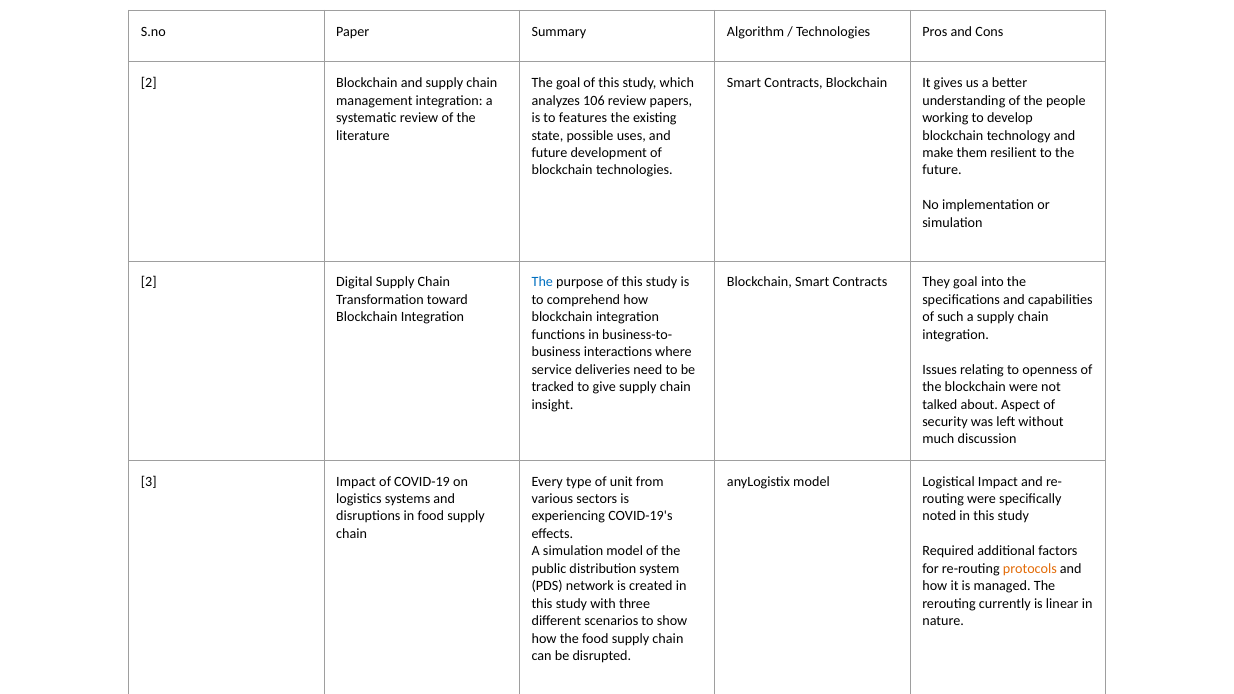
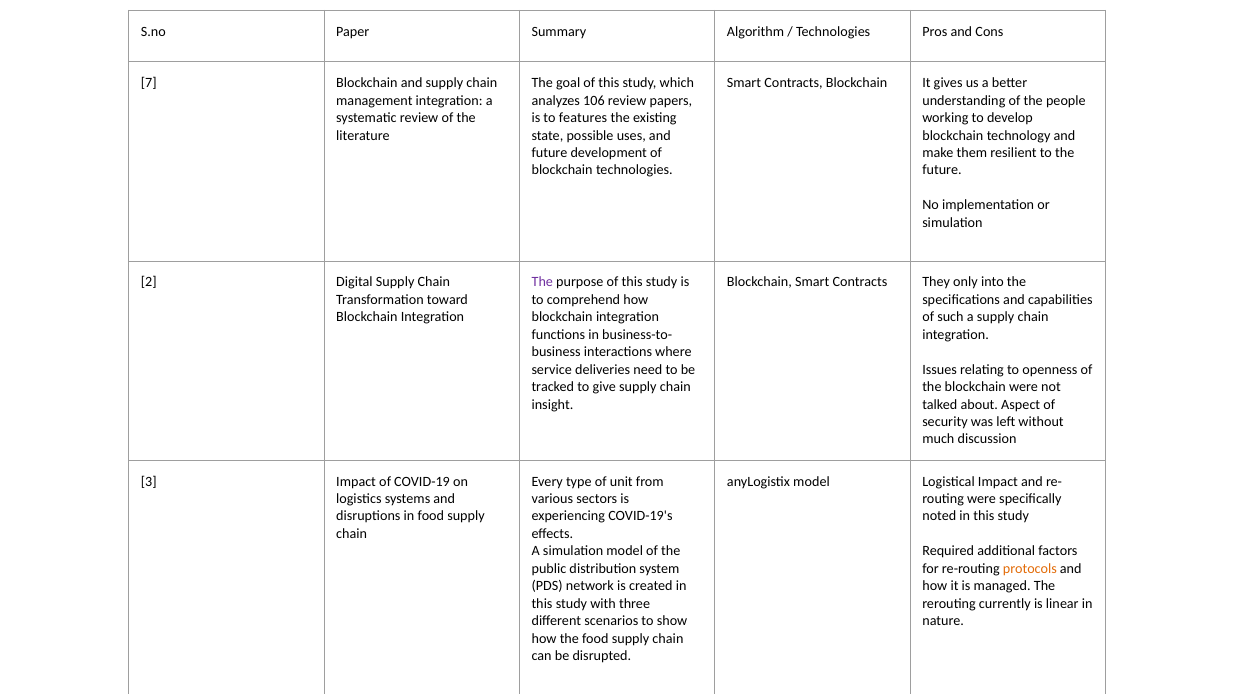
2: 2 -> 7 (149, 83)
The colour: blue -> purple (542, 282)
They goal: goal -> only (965, 282)
